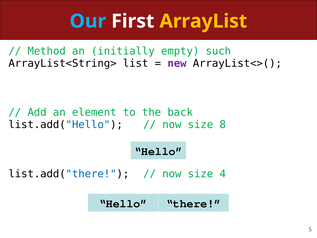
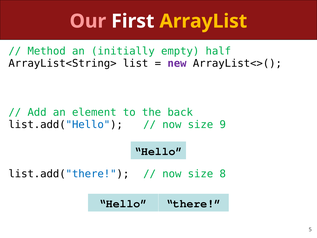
Our colour: light blue -> pink (88, 21)
such: such -> half (218, 51)
8: 8 -> 9 (223, 125)
4: 4 -> 8 (223, 174)
